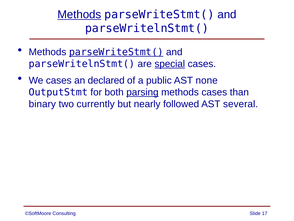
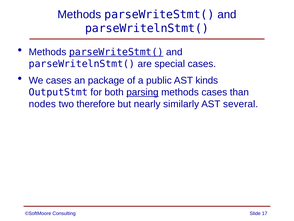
Methods underline: present -> none (79, 15)
special underline: present -> none (170, 64)
declared: declared -> package (106, 80)
none: none -> kinds (207, 80)
binary: binary -> nodes (42, 104)
currently: currently -> therefore (96, 104)
followed: followed -> similarly (181, 104)
